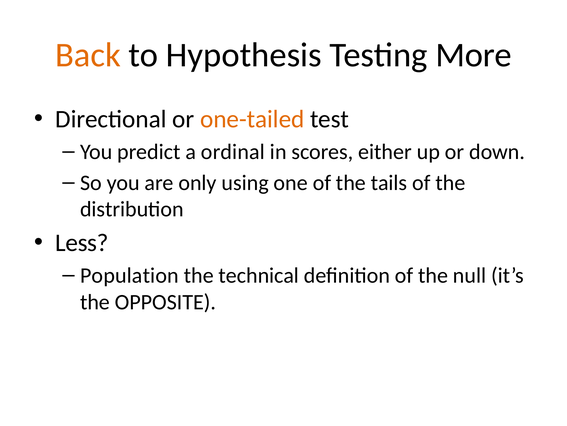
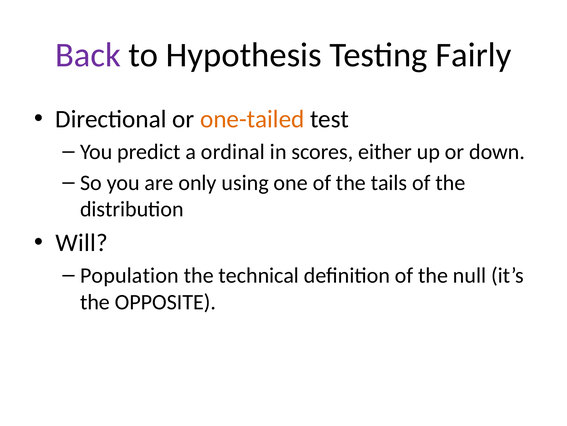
Back colour: orange -> purple (88, 55)
More: More -> Fairly (473, 55)
Less: Less -> Will (82, 243)
